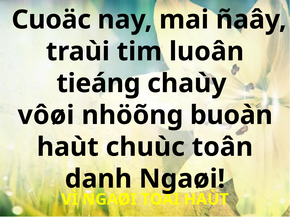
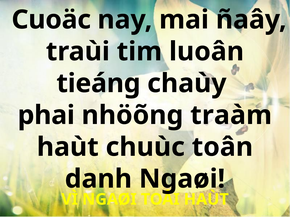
vôøi: vôøi -> phai (46, 115)
buoàn: buoàn -> traàm (231, 115)
